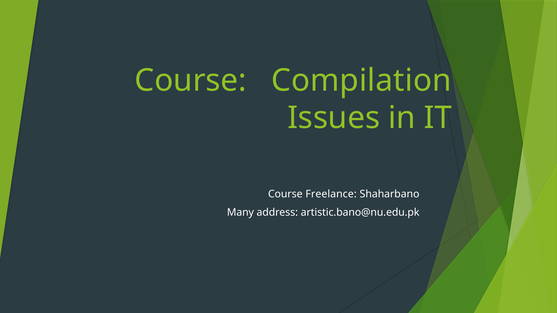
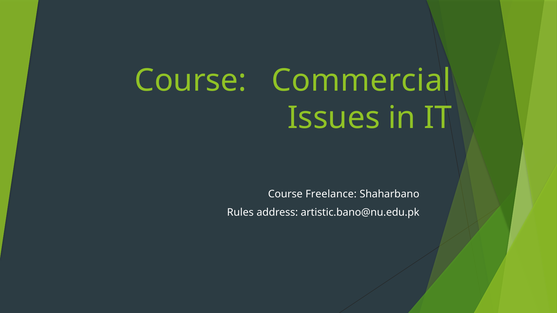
Compilation: Compilation -> Commercial (361, 80)
Many: Many -> Rules (240, 212)
